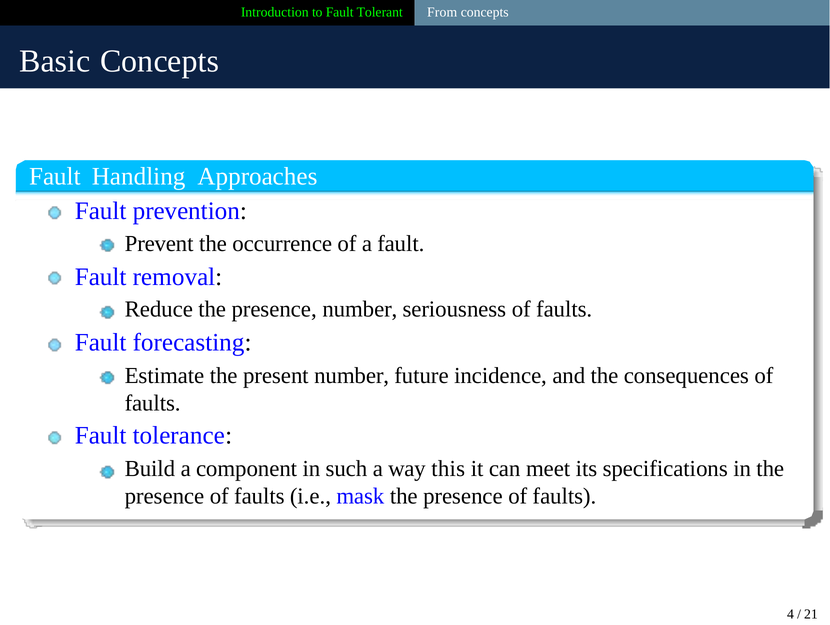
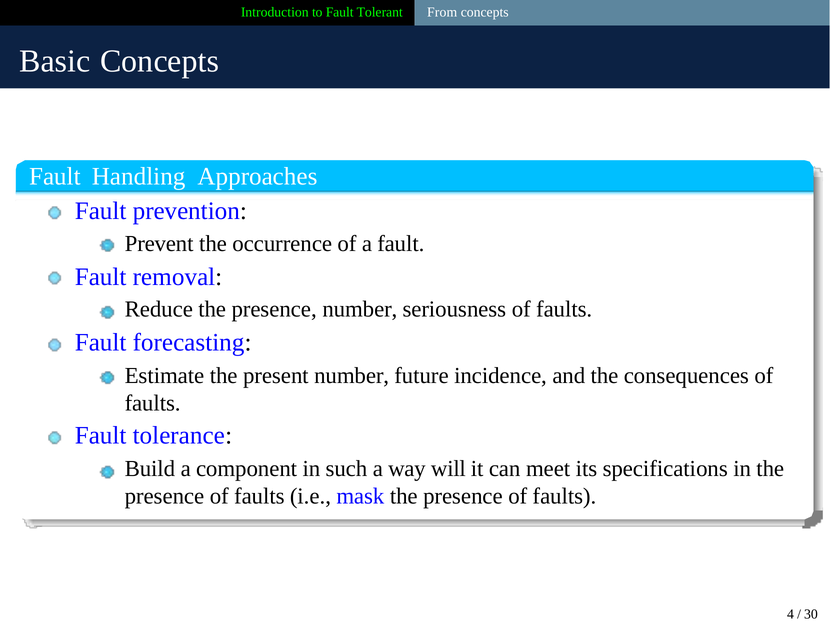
this: this -> will (448, 468)
21: 21 -> 30 (811, 613)
